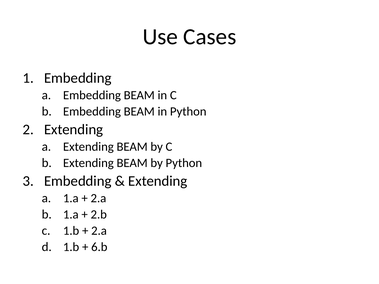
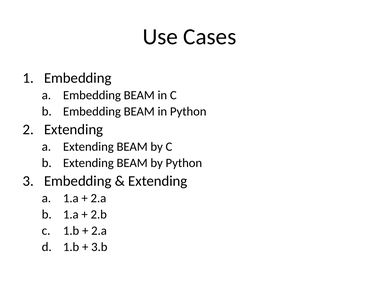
6.b: 6.b -> 3.b (99, 247)
